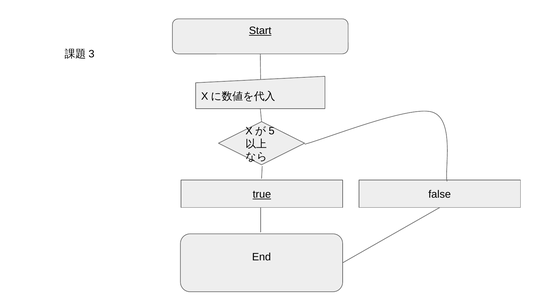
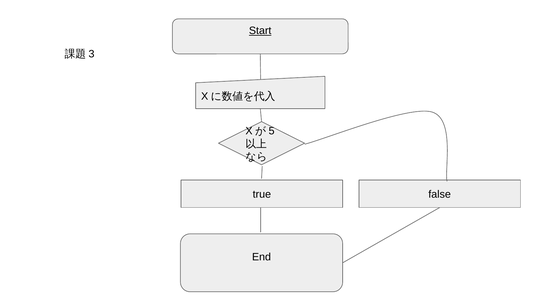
true underline: present -> none (262, 194)
